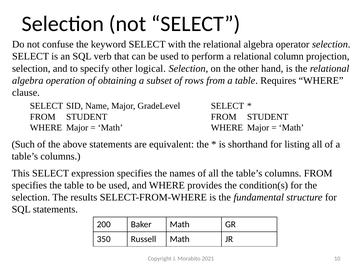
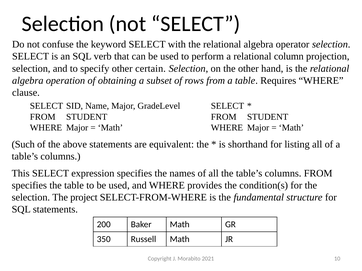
logical: logical -> certain (150, 69)
results: results -> project (84, 198)
